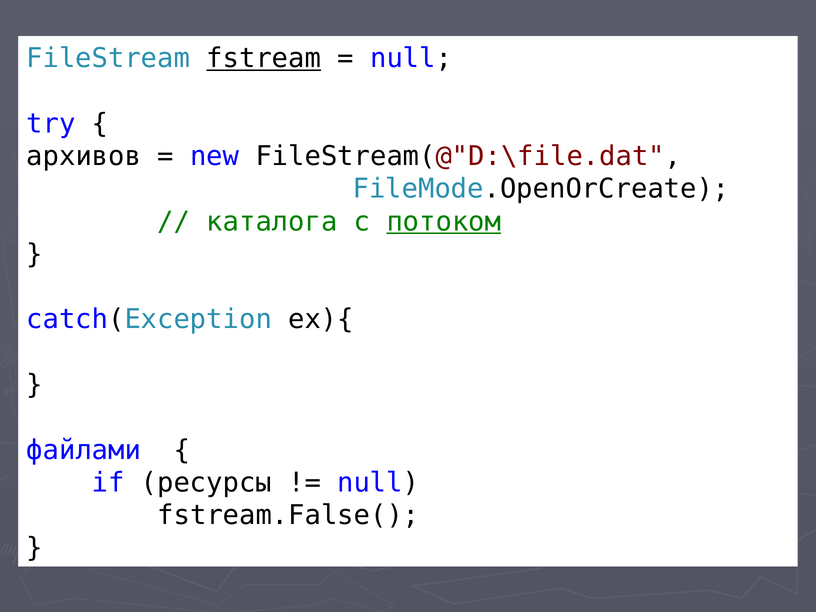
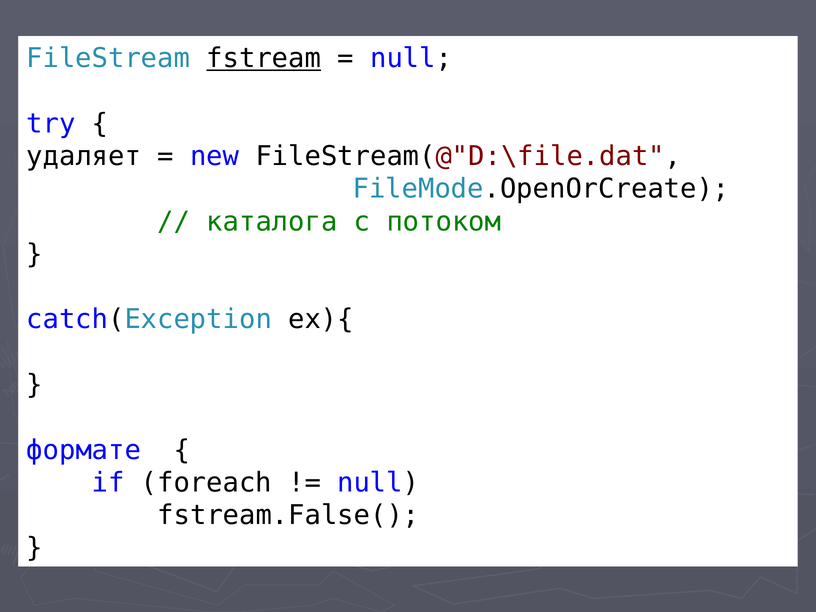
архивов: архивов -> удаляет (84, 156)
потоком underline: present -> none (444, 222)
файлами: файлами -> формате (84, 450)
ресурсы: ресурсы -> foreach (206, 483)
